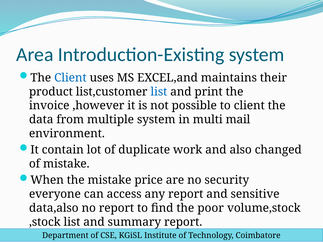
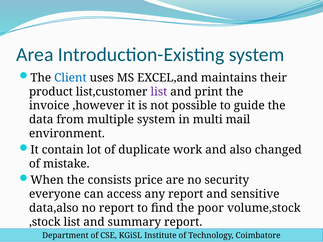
list colour: blue -> purple (159, 92)
to client: client -> guide (249, 106)
the mistake: mistake -> consists (110, 180)
